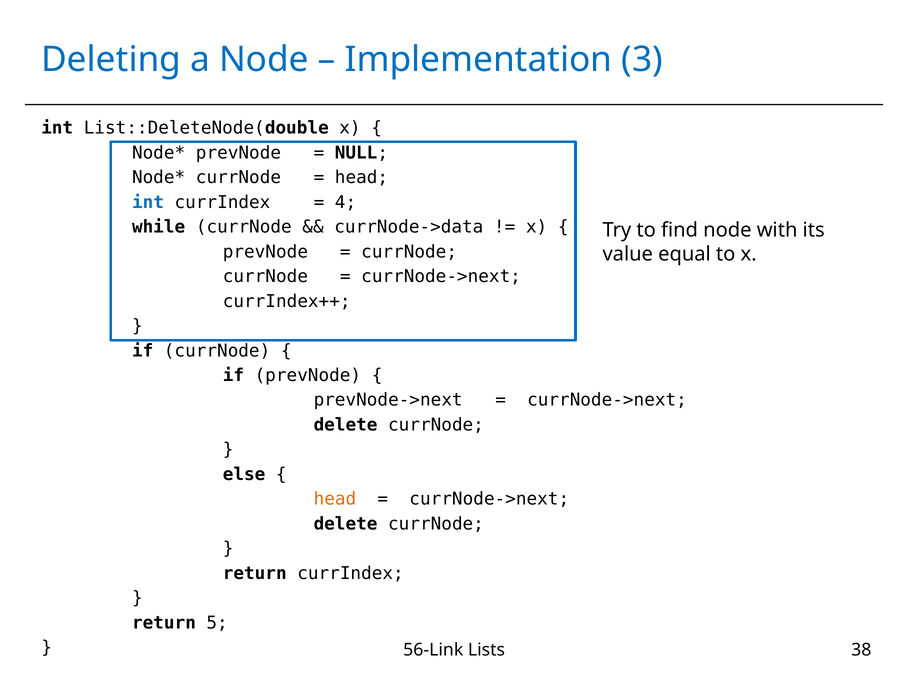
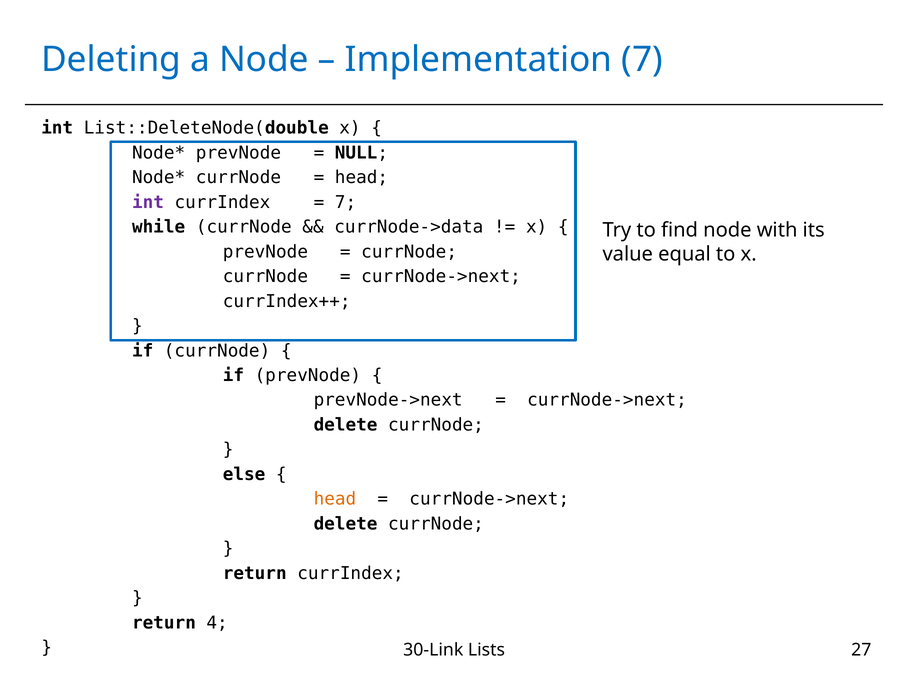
Implementation 3: 3 -> 7 (642, 60)
int colour: blue -> purple (148, 202)
4: 4 -> 7 (345, 202)
5: 5 -> 4 (217, 623)
56-Link: 56-Link -> 30-Link (433, 650)
38: 38 -> 27 (861, 650)
